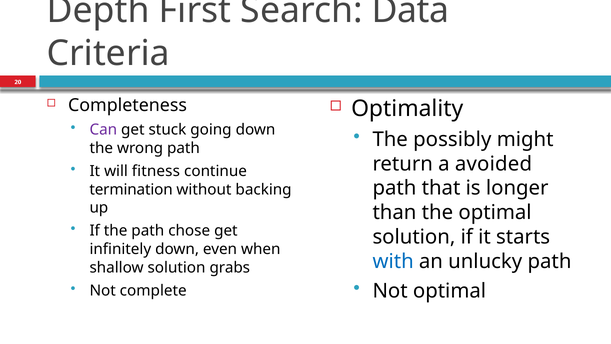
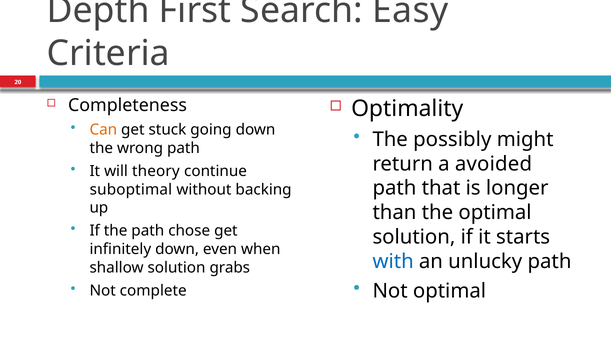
Data: Data -> Easy (410, 10)
Can colour: purple -> orange (103, 130)
fitness: fitness -> theory (156, 171)
termination: termination -> suboptimal (131, 189)
